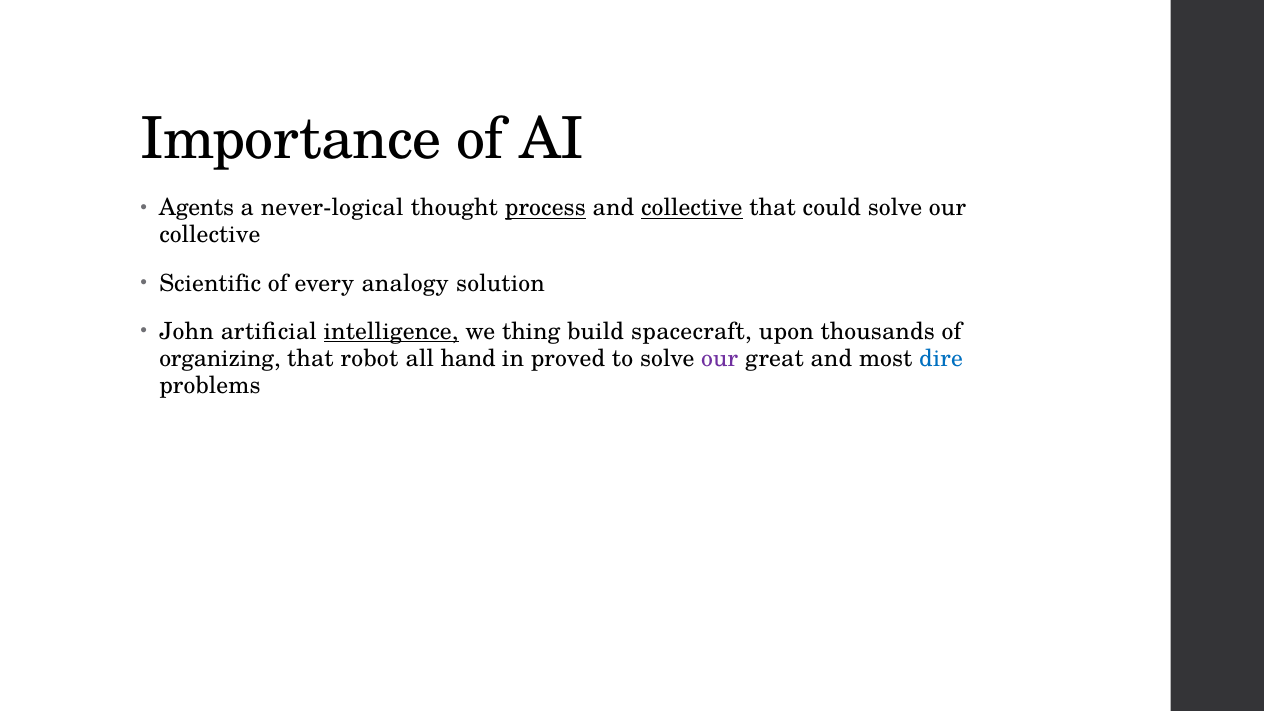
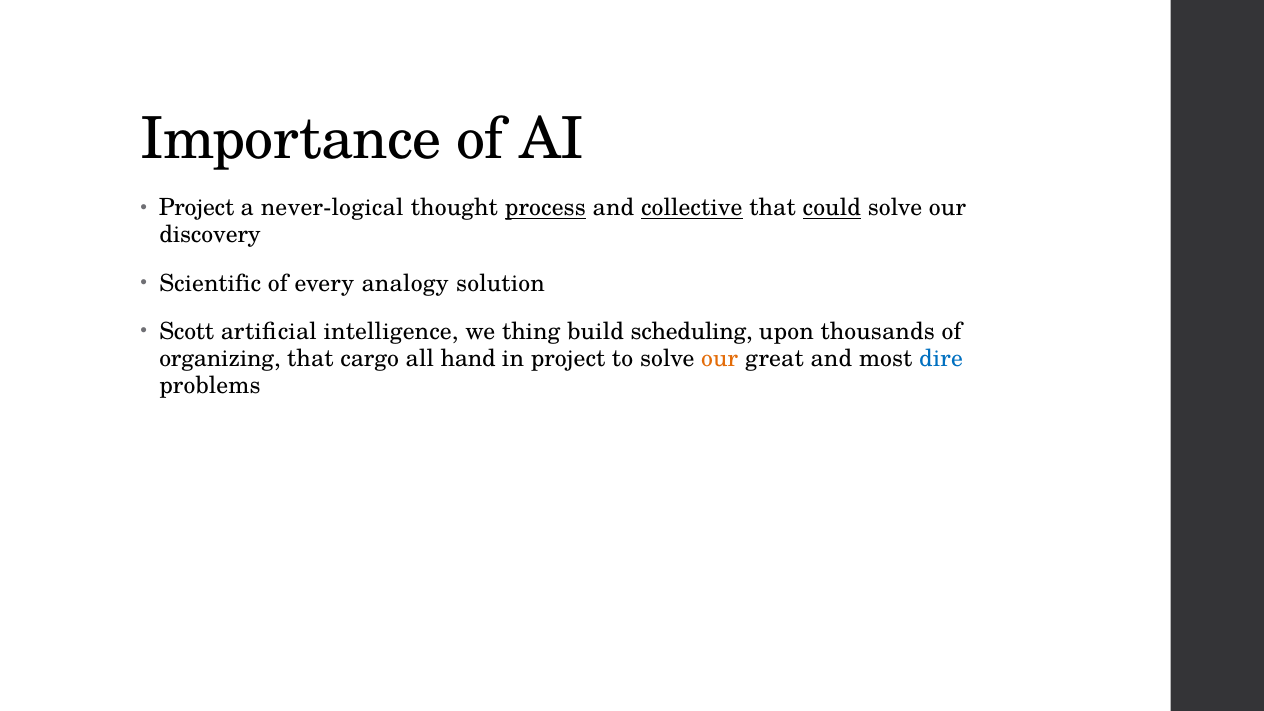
Agents: Agents -> Project (197, 208)
could underline: none -> present (832, 208)
collective: collective -> discovery (210, 235)
John: John -> Scott (187, 331)
intelligence underline: present -> none (391, 331)
spacecraft: spacecraft -> scheduling (692, 331)
robot: robot -> cargo (370, 358)
in proved: proved -> project (568, 358)
our colour: purple -> orange (720, 358)
